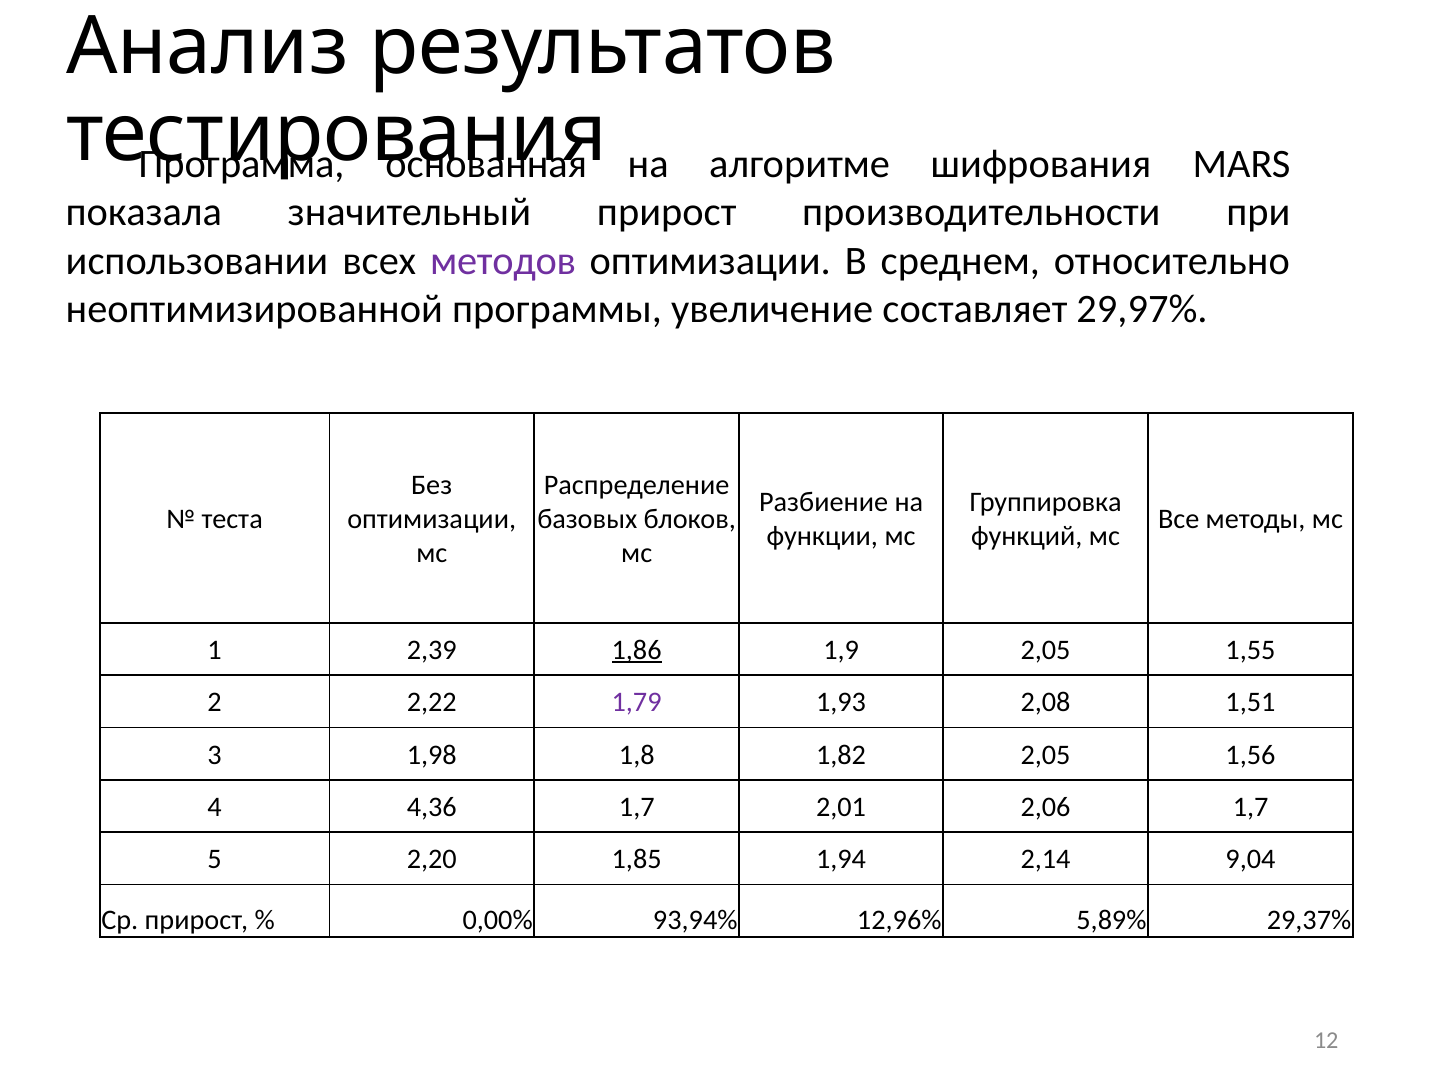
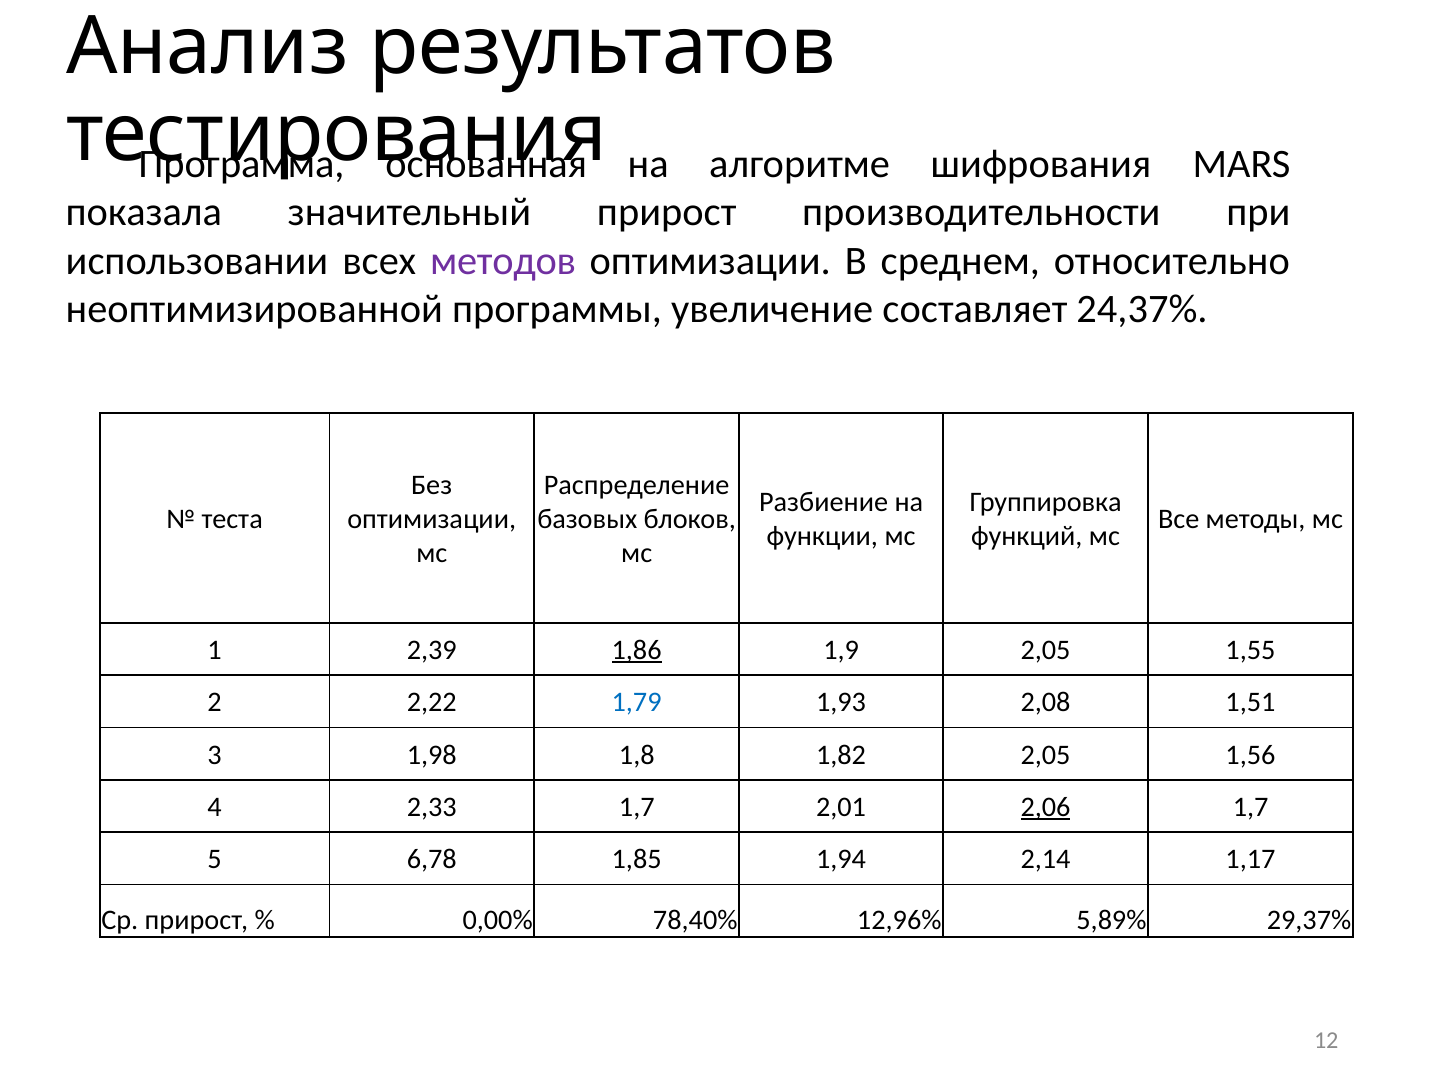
29,97%: 29,97% -> 24,37% (1142, 309)
1,79 colour: purple -> blue (637, 702)
4,36: 4,36 -> 2,33 (432, 807)
2,06 underline: none -> present (1046, 807)
2,20: 2,20 -> 6,78 (432, 859)
9,04: 9,04 -> 1,17 (1250, 859)
93,94%: 93,94% -> 78,40% (695, 920)
